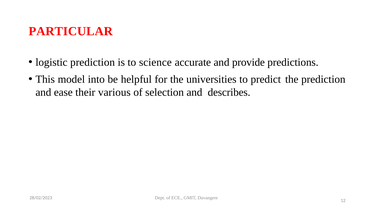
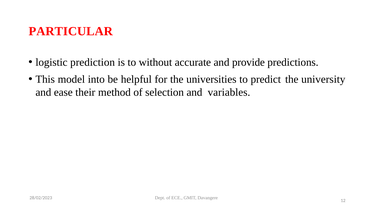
science: science -> without (155, 62)
the prediction: prediction -> university (323, 79)
various: various -> method (114, 92)
describes: describes -> variables (229, 92)
